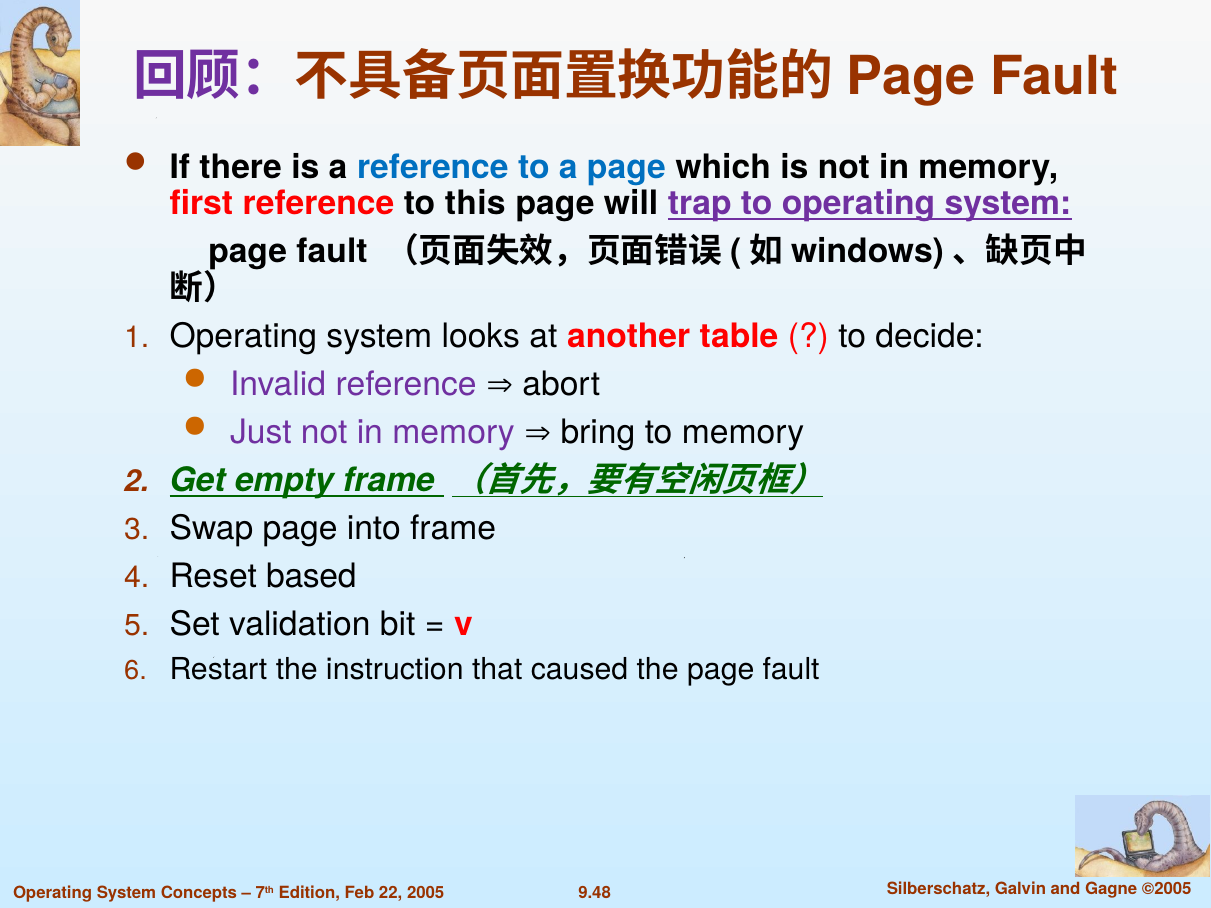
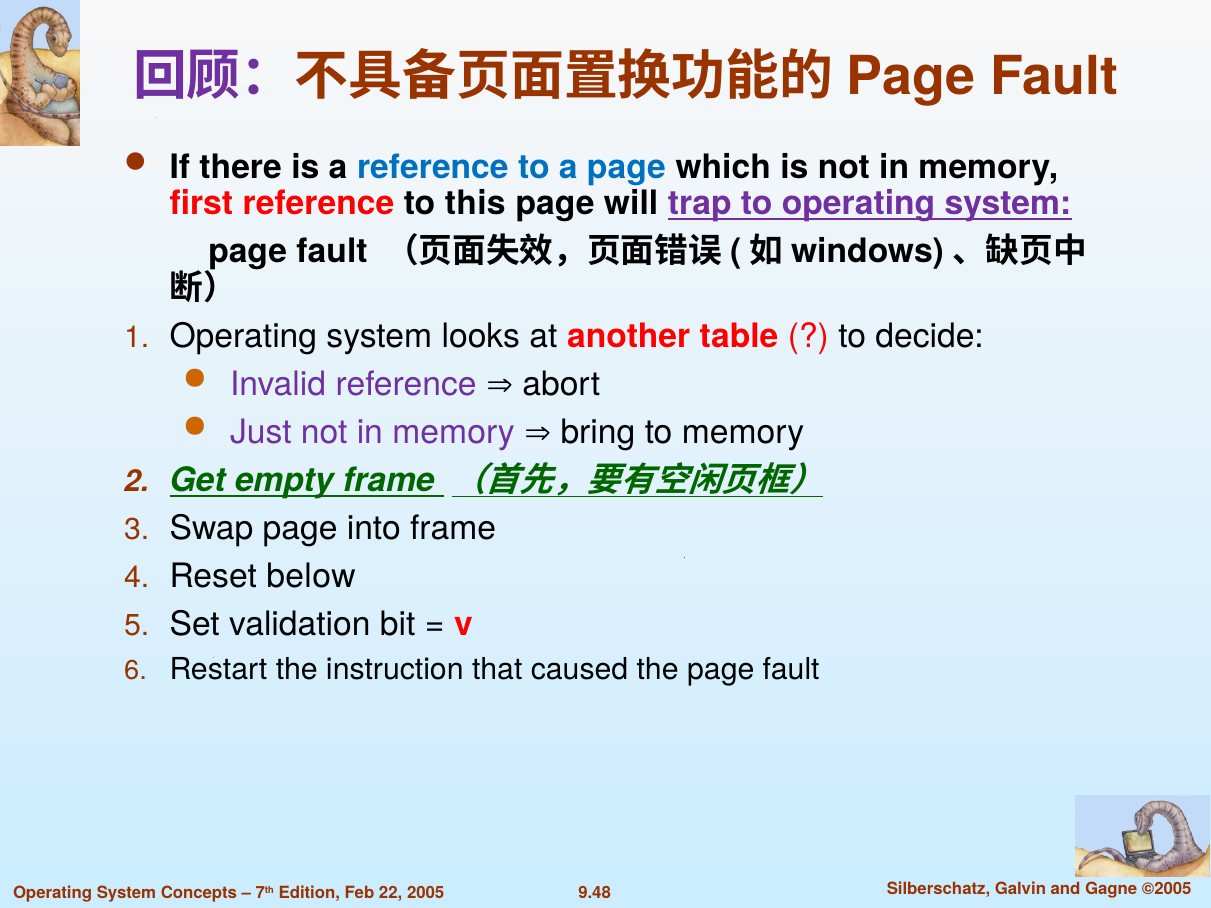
based: based -> below (311, 577)
